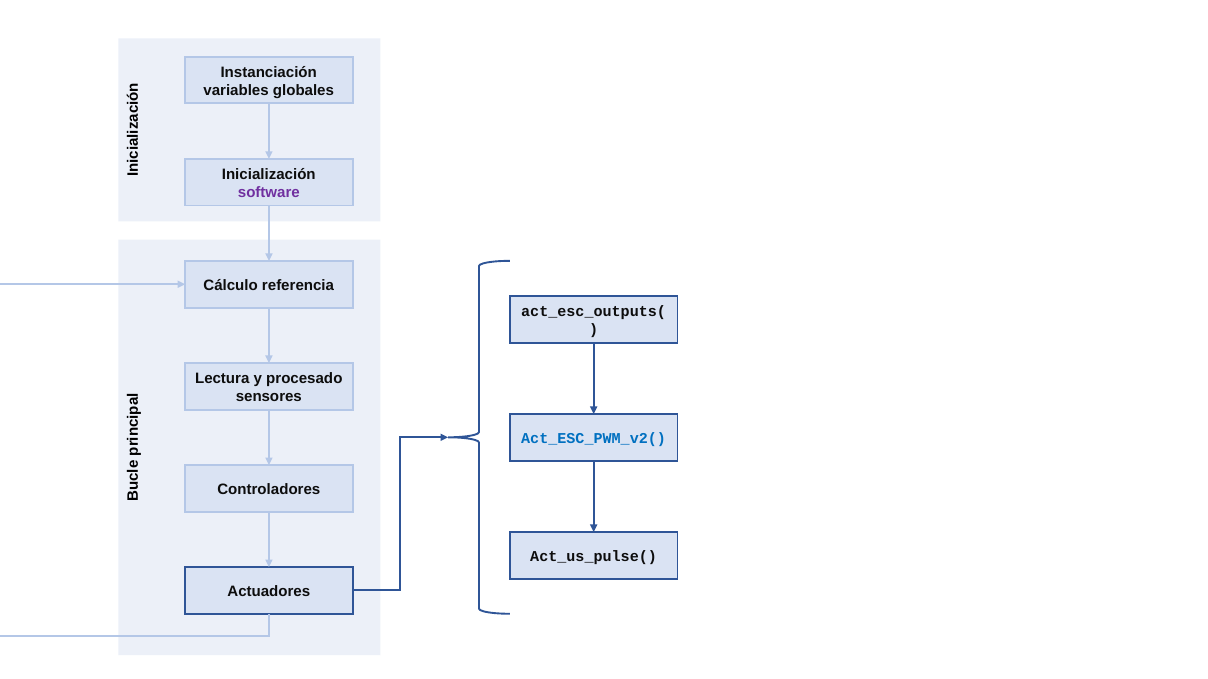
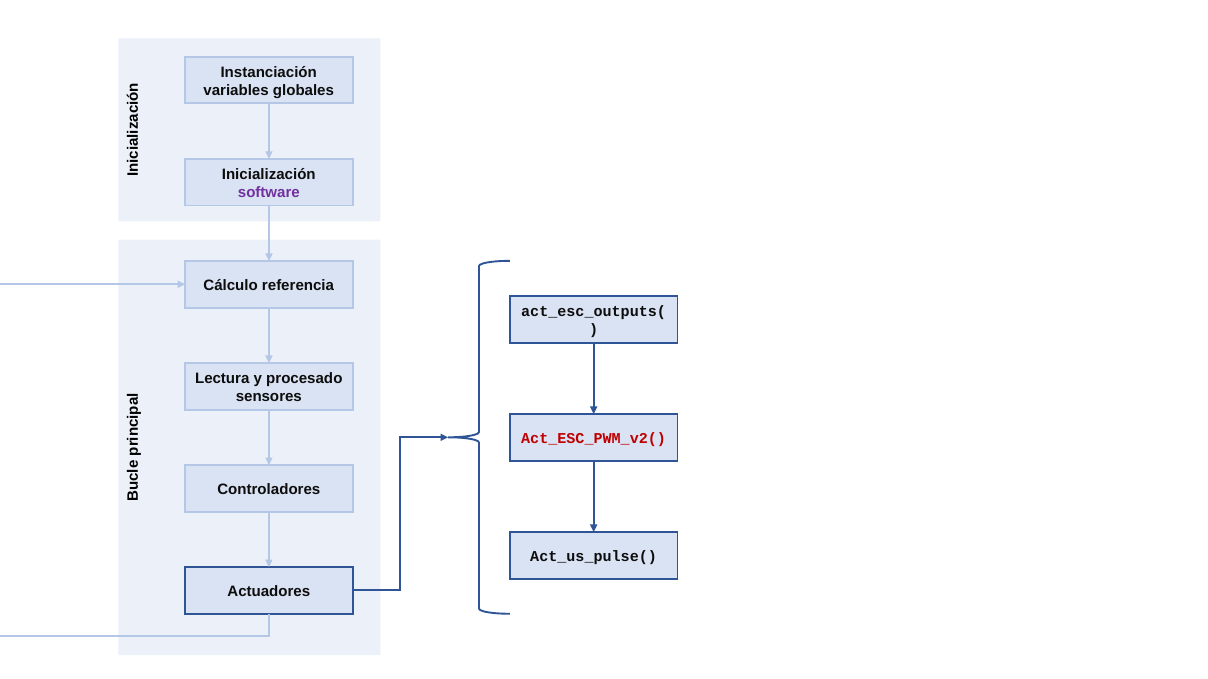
Act_ESC_PWM_v2( colour: blue -> red (594, 439)
